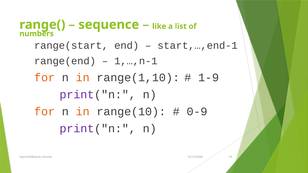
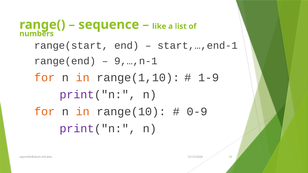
1,…,n-1: 1,…,n-1 -> 9,…,n-1 (136, 61)
